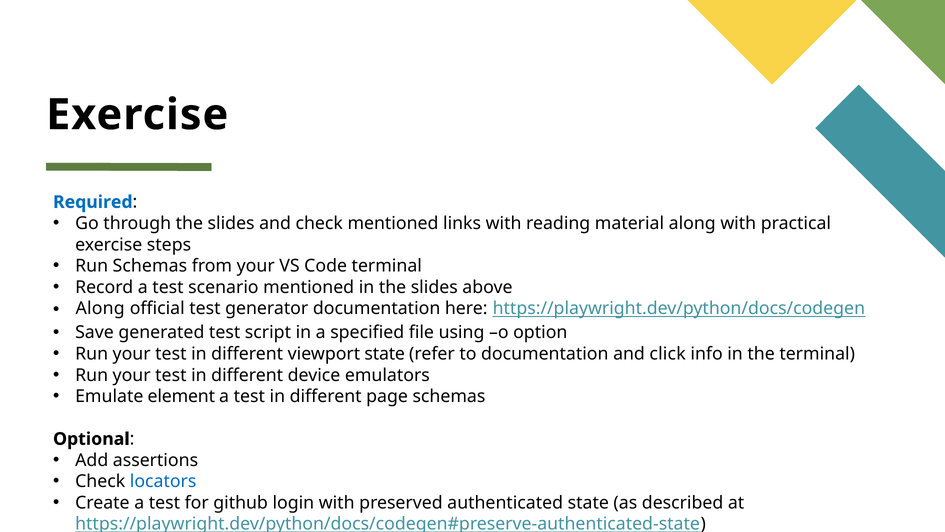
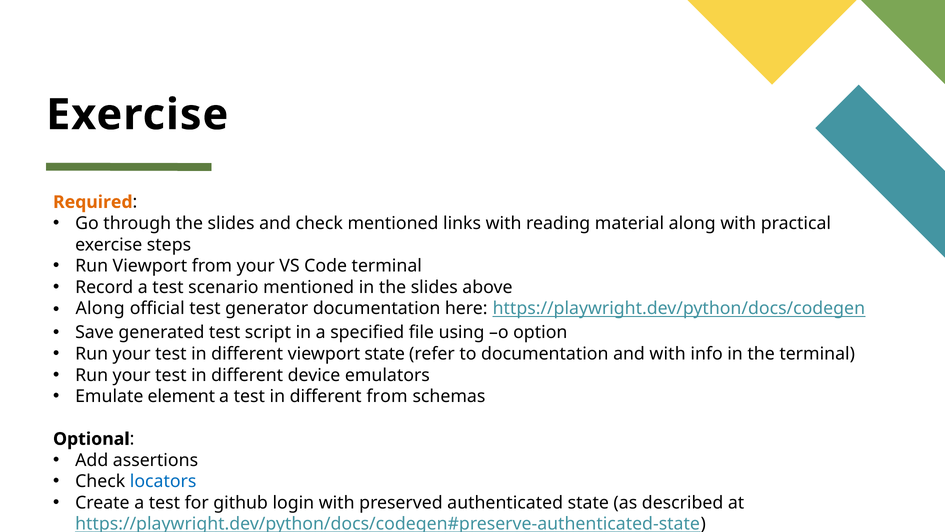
Required colour: blue -> orange (93, 202)
Run Schemas: Schemas -> Viewport (150, 266)
and click: click -> with (668, 354)
different page: page -> from (387, 396)
